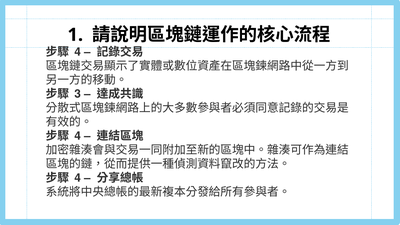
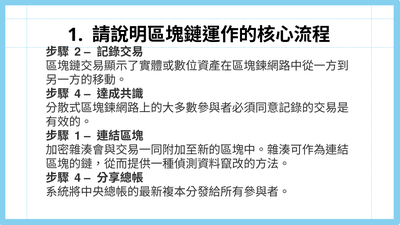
4: 4 -> 2 (78, 52)
3: 3 -> 4 (78, 94)
4: 4 -> 1 (78, 136)
